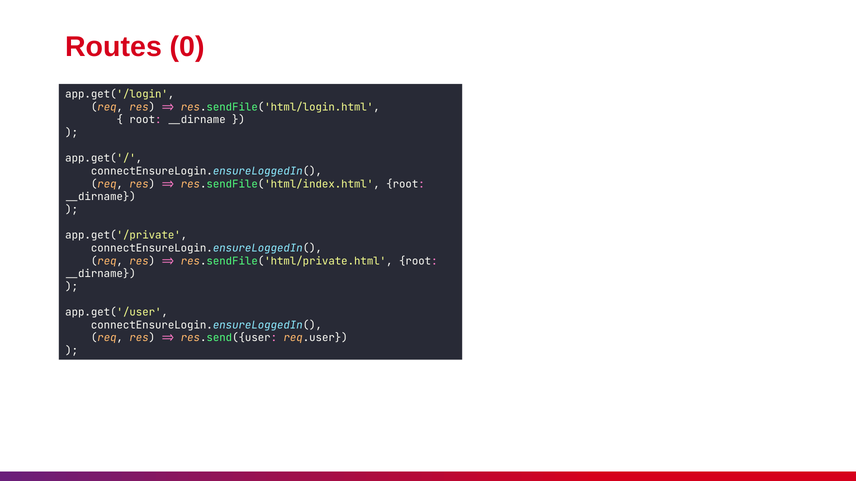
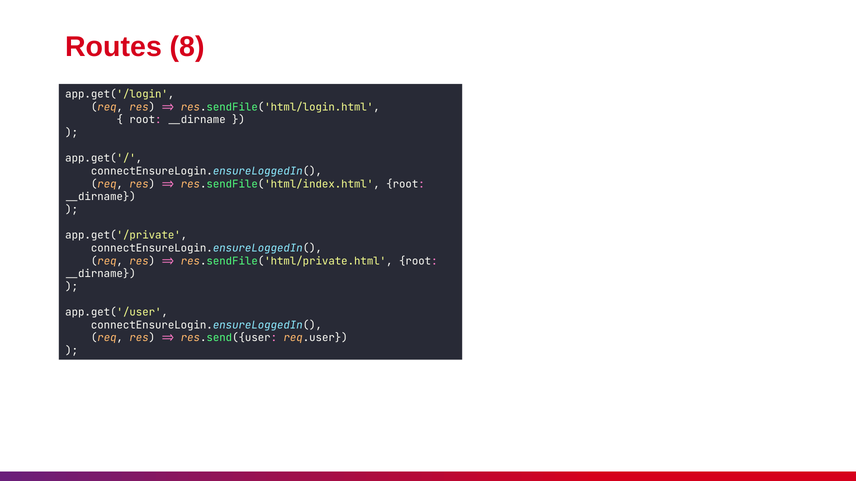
0: 0 -> 8 (187, 47)
